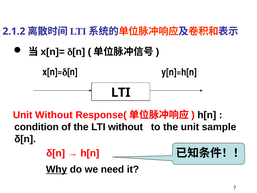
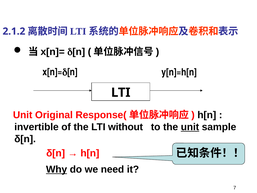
Unit Without: Without -> Original (54, 115)
condition: condition -> invertible (36, 127)
unit underline: none -> present (190, 127)
